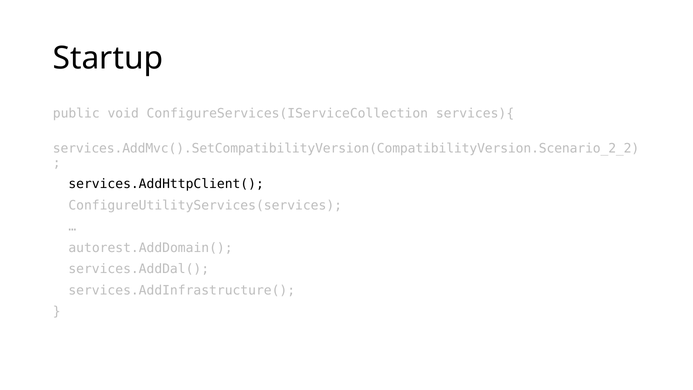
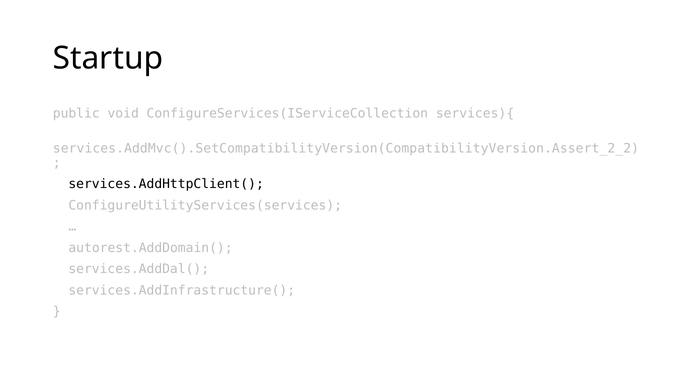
services.AddMvc().SetCompatibilityVersion(CompatibilityVersion.Scenario_2_2: services.AddMvc().SetCompatibilityVersion(CompatibilityVersion.Scenario_2_2 -> services.AddMvc().SetCompatibilityVersion(CompatibilityVersion.Assert_2_2 (346, 149)
